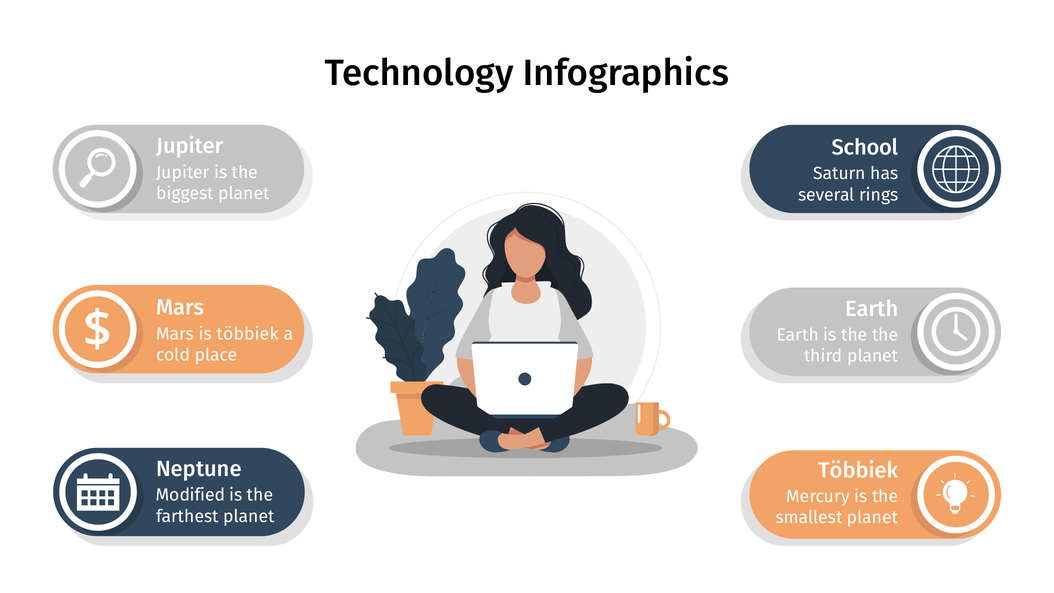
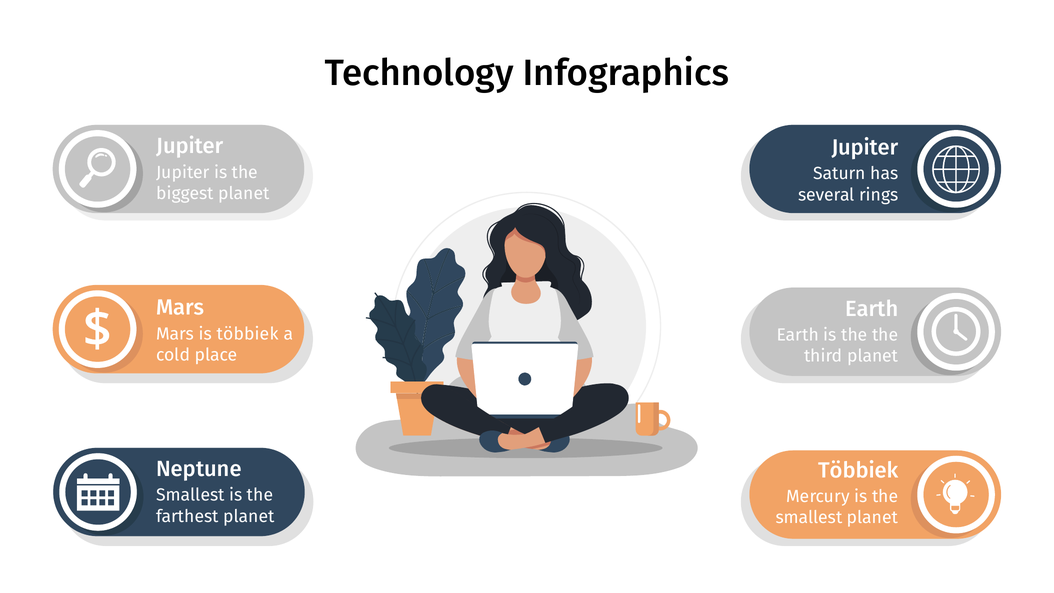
School: School -> Jupiter (865, 147)
Modified: Modified -> Smallest (190, 495)
